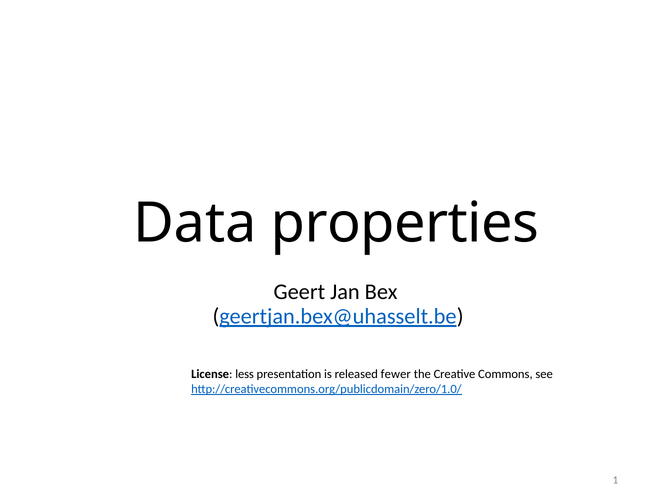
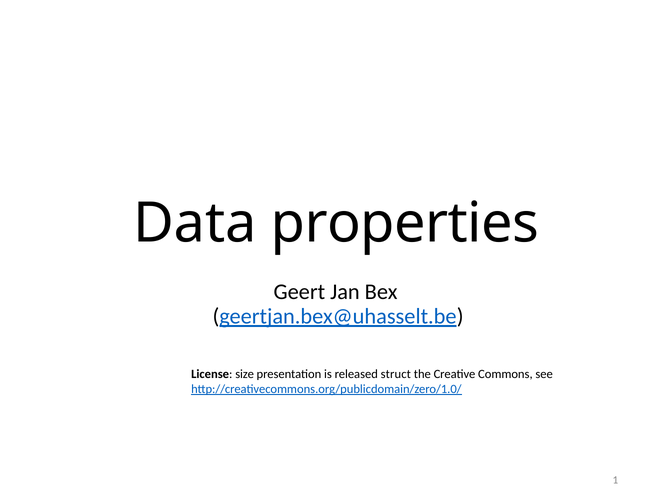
less: less -> size (245, 374)
fewer: fewer -> struct (396, 374)
